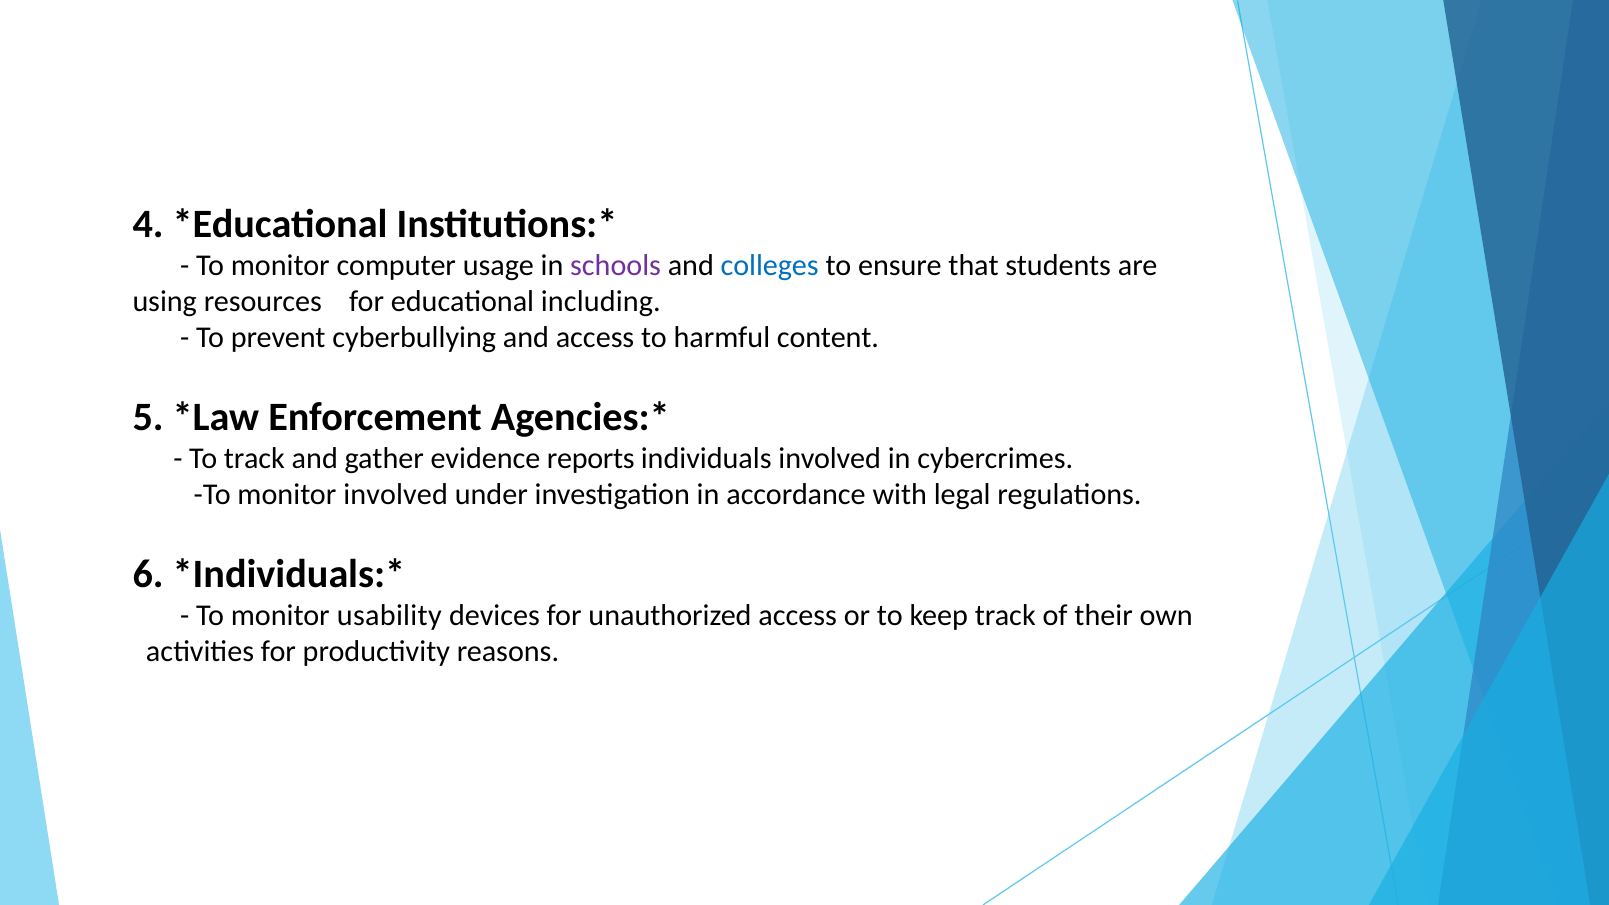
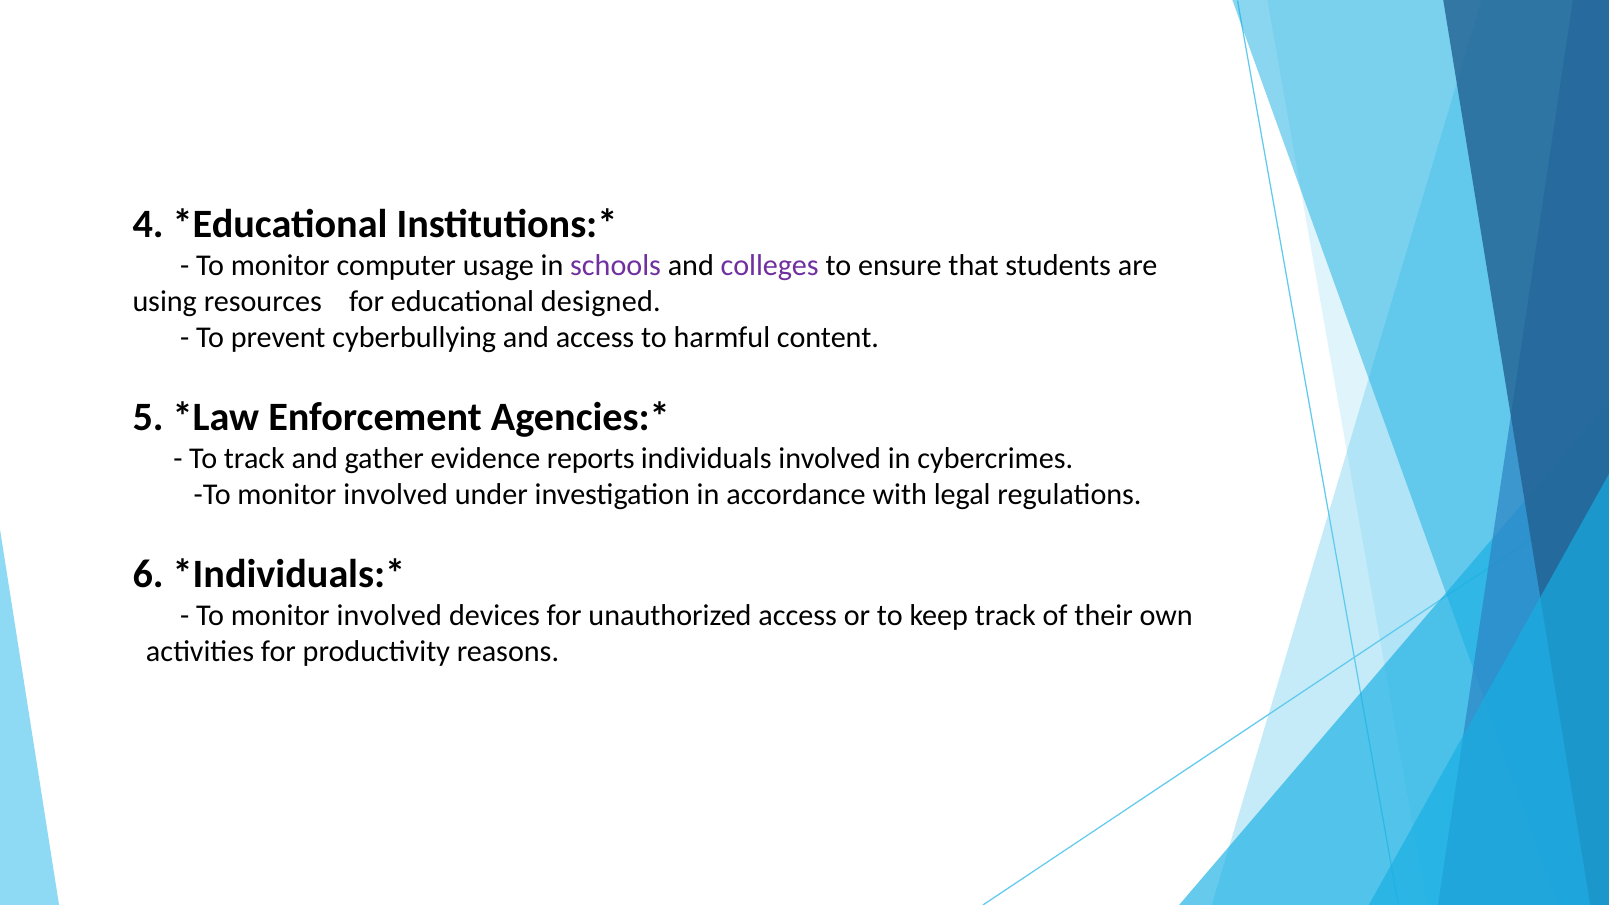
colleges colour: blue -> purple (770, 265)
including: including -> designed (601, 302)
usability: usability -> involved (389, 615)
